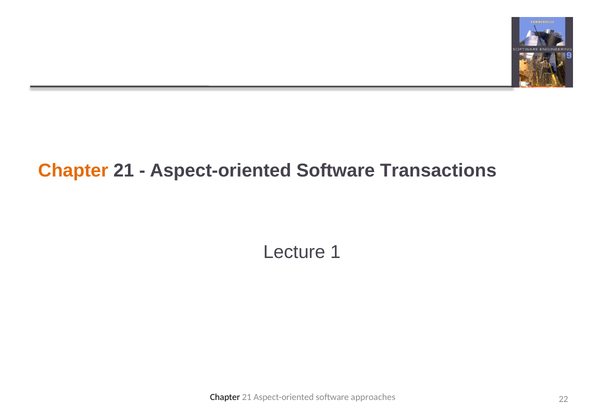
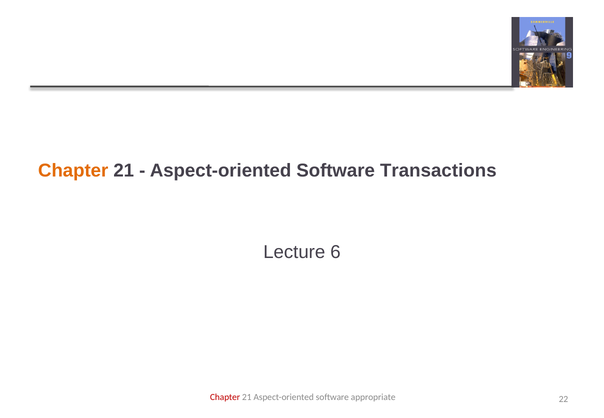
1: 1 -> 6 (336, 252)
Chapter colour: black -> red (225, 397)
approaches: approaches -> appropriate (373, 397)
